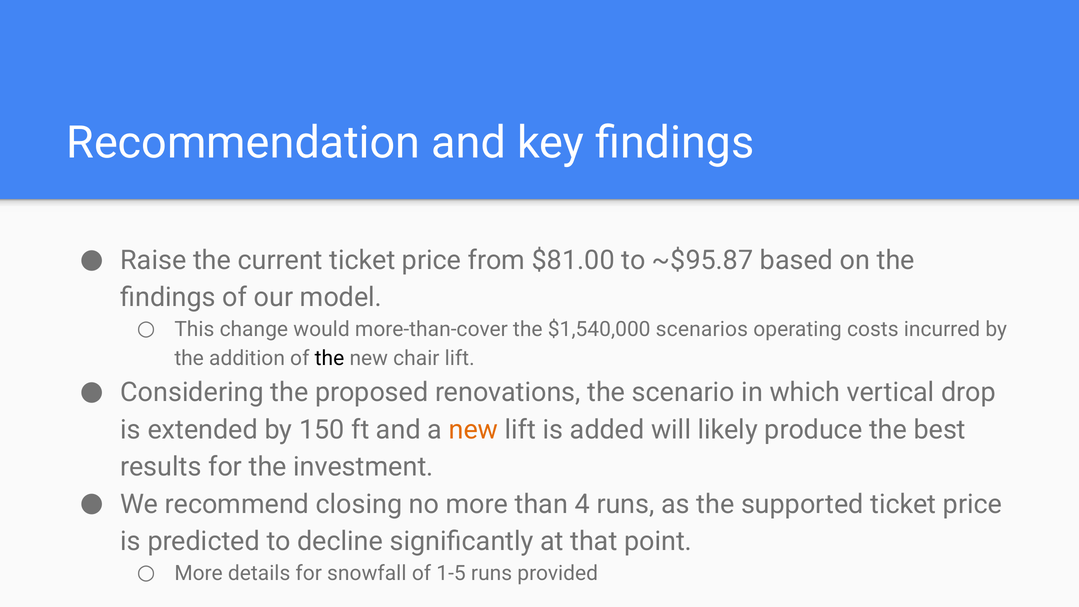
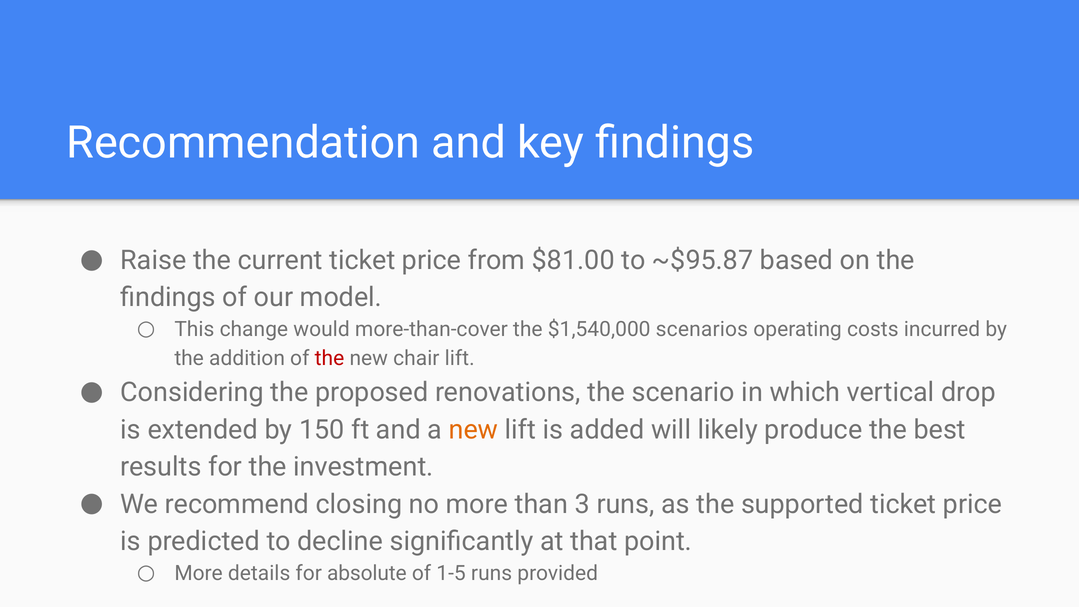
the colour: black -> red (329, 358)
4: 4 -> 3 (582, 504)
snowfall: snowfall -> absolute (367, 573)
